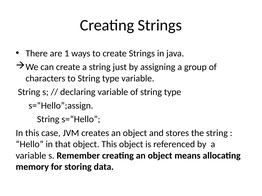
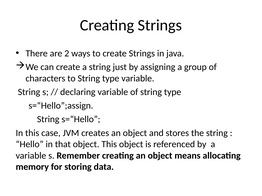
1: 1 -> 2 (67, 53)
